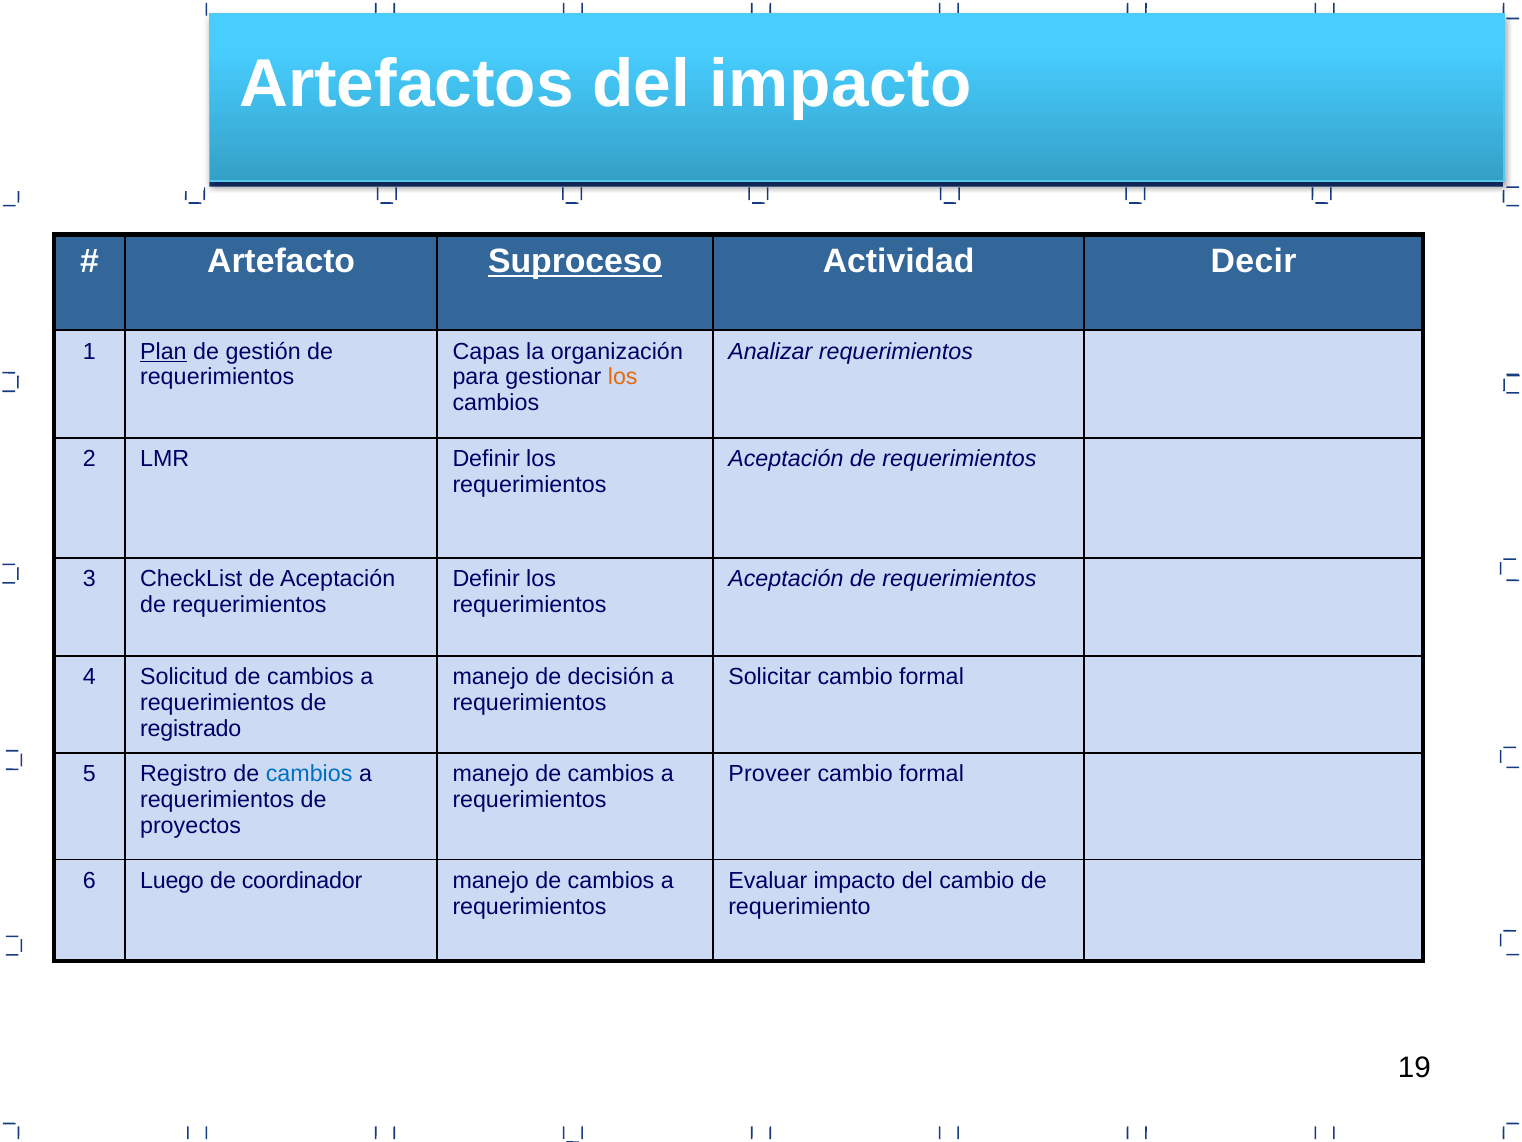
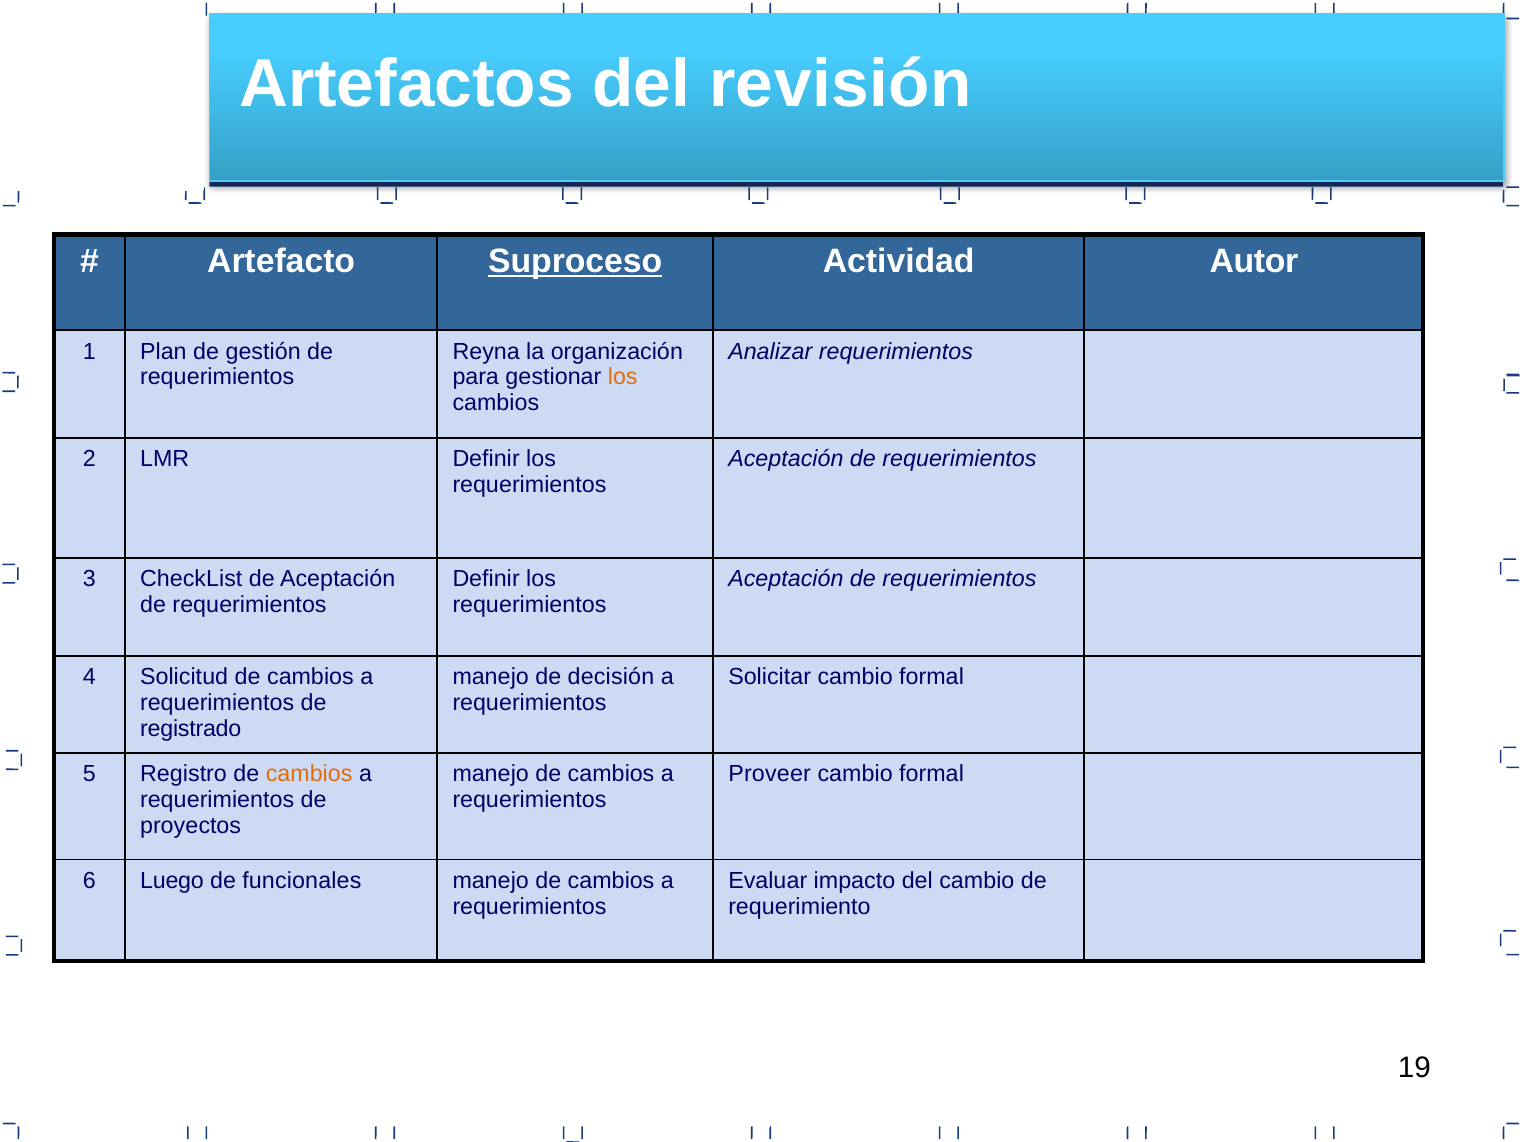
del impacto: impacto -> revisión (840, 84)
Decir: Decir -> Autor (1254, 261)
Plan underline: present -> none (163, 351)
Capas: Capas -> Reyna (486, 351)
cambios colour: blue -> orange (309, 774)
coordinador: coordinador -> funcionales (302, 880)
